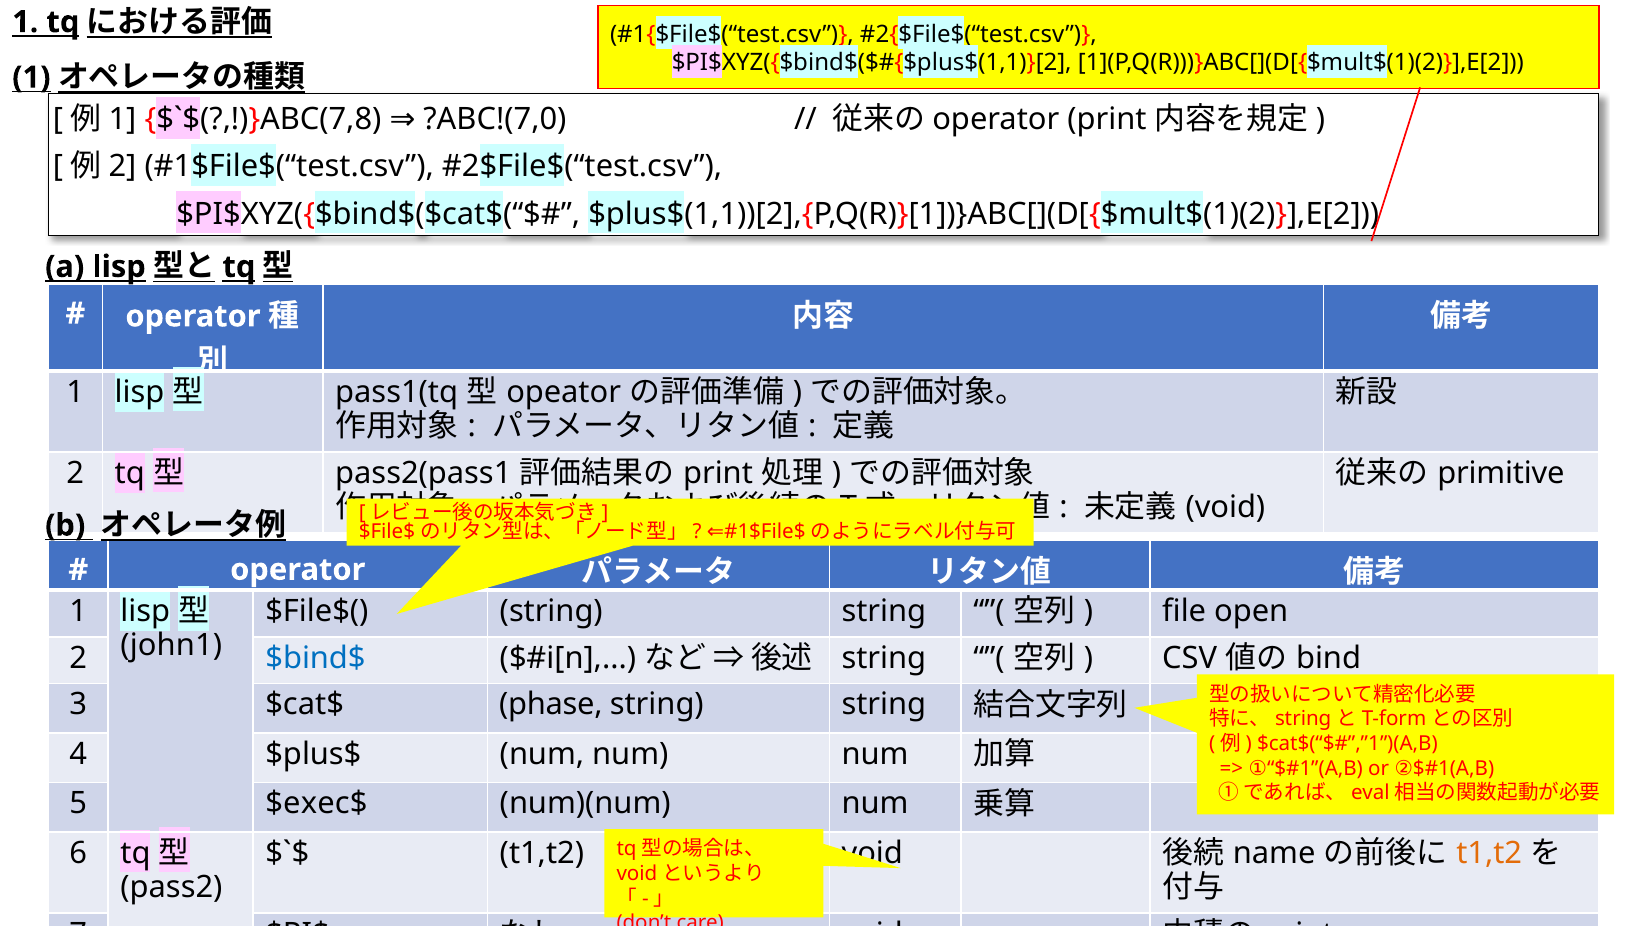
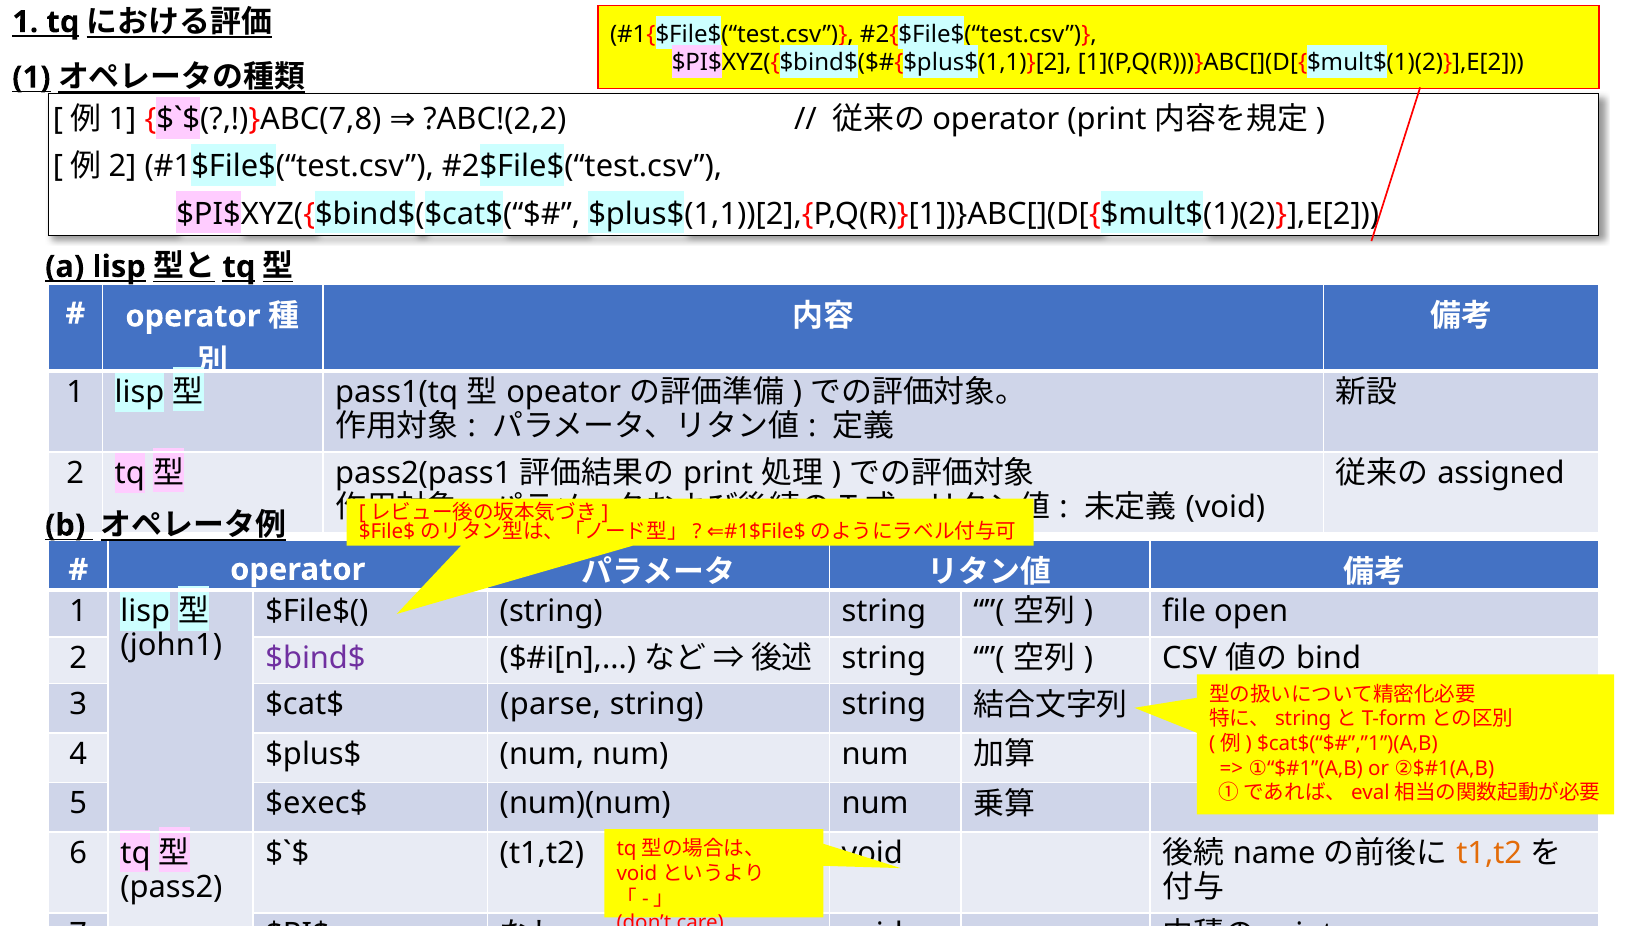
?ABC!(7,0: ?ABC!(7,0 -> ?ABC!(2,2 (495, 120)
primitive: primitive -> assigned (1501, 473)
$bind$ colour: blue -> purple (316, 658)
phase: phase -> parse (551, 705)
